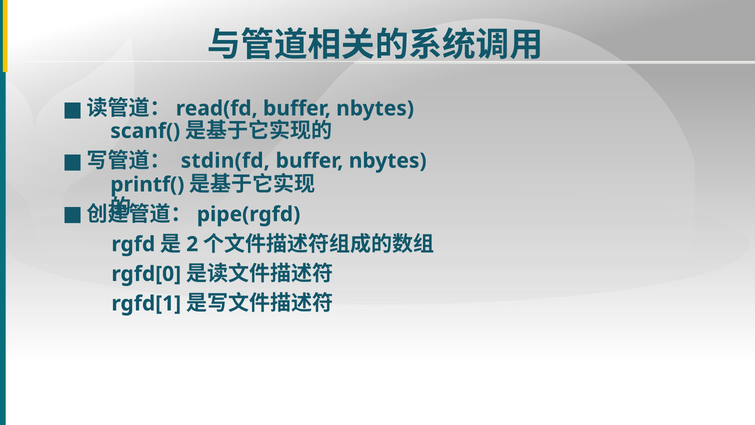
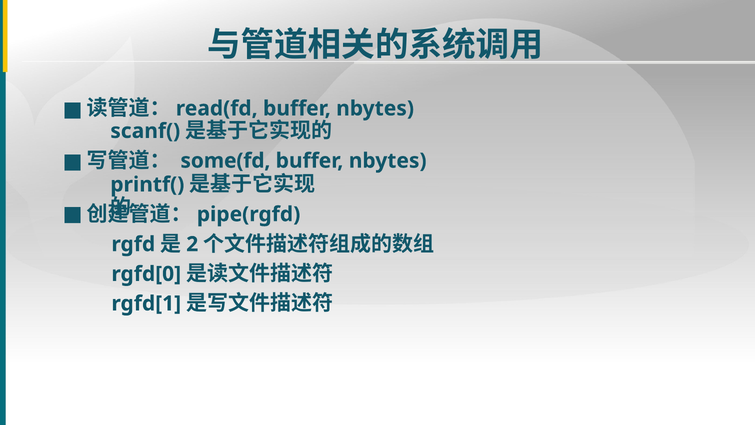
stdin(fd: stdin(fd -> some(fd (225, 161)
